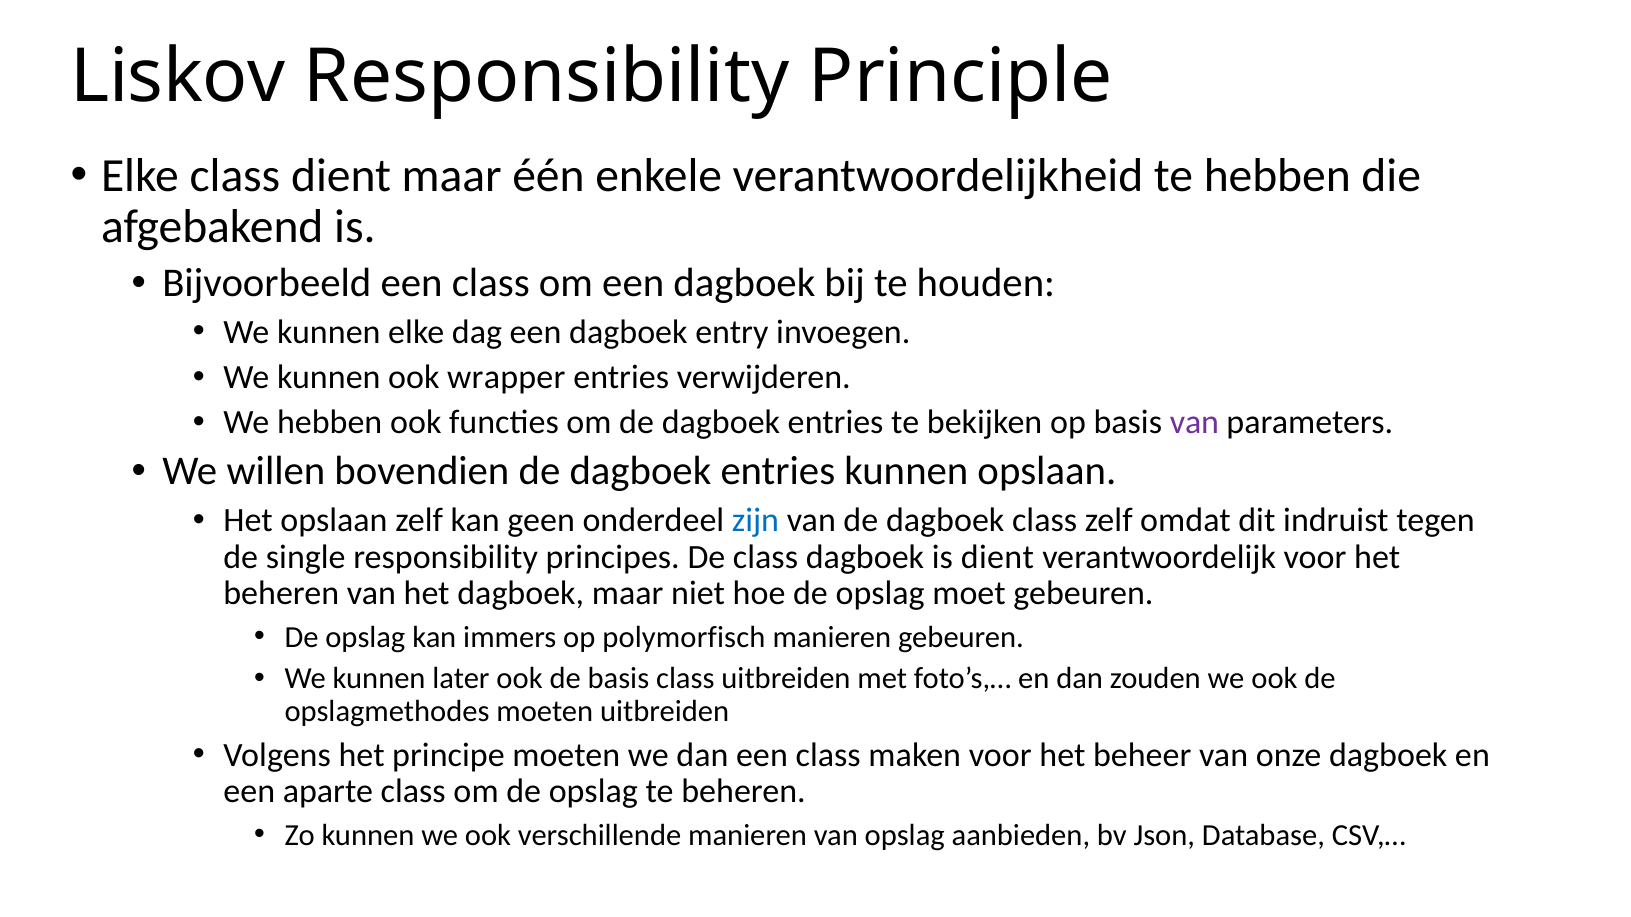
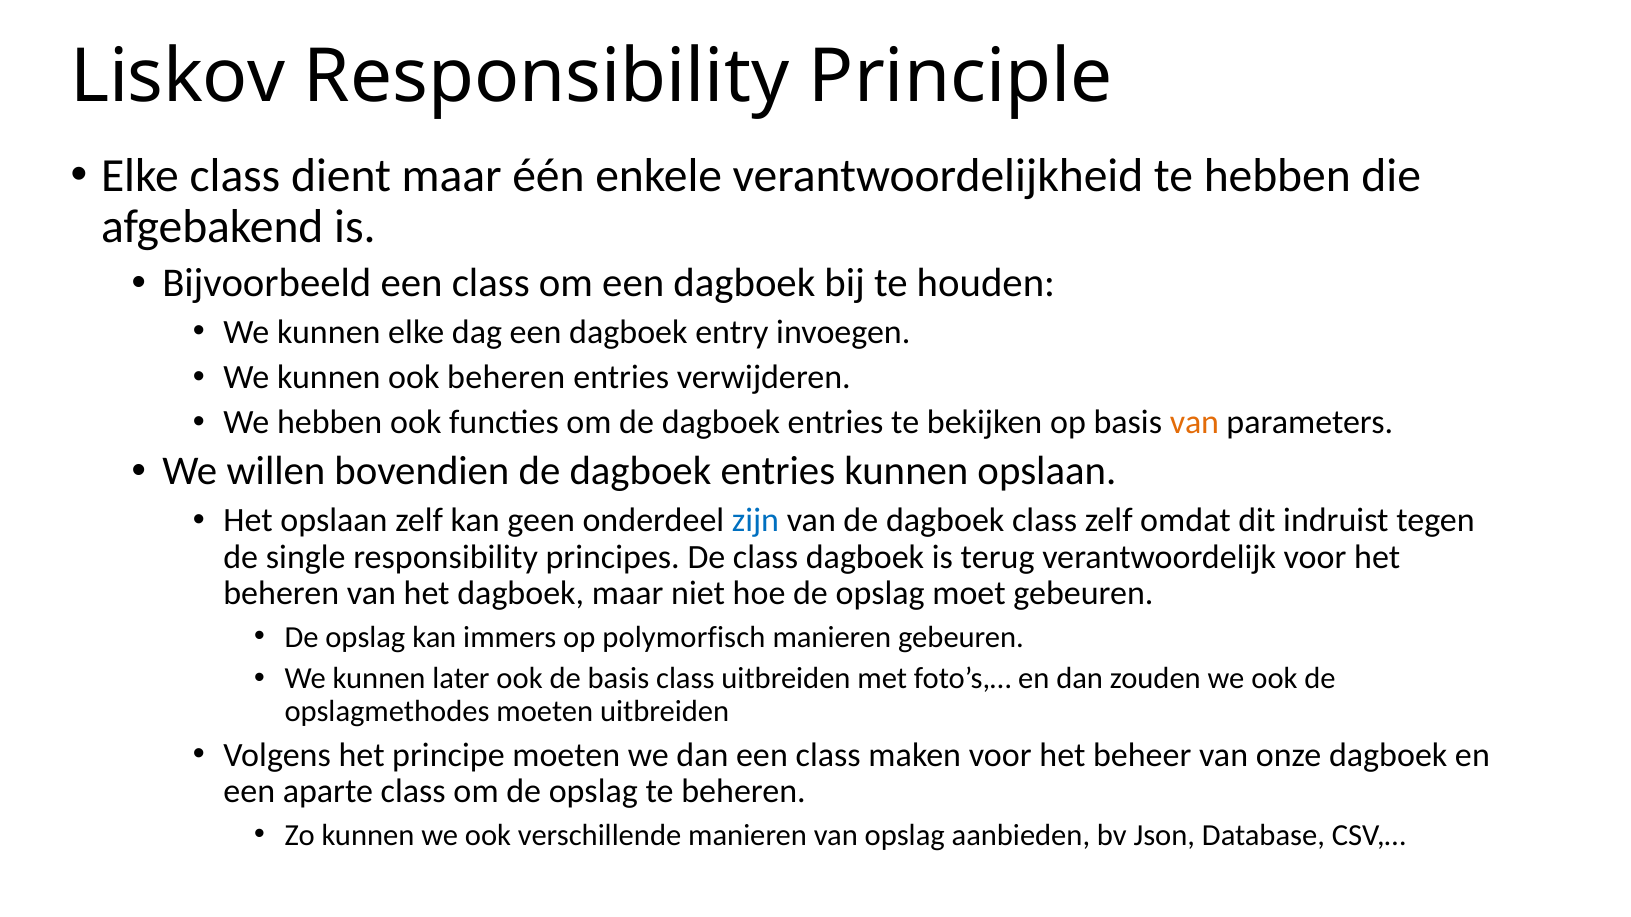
ook wrapper: wrapper -> beheren (506, 378)
van colour: purple -> orange (1194, 423)
is dient: dient -> terug (998, 557)
